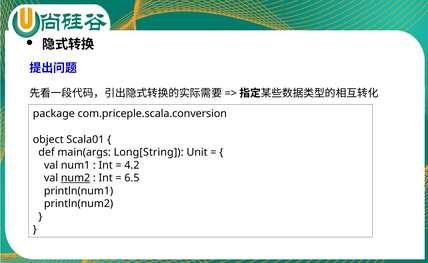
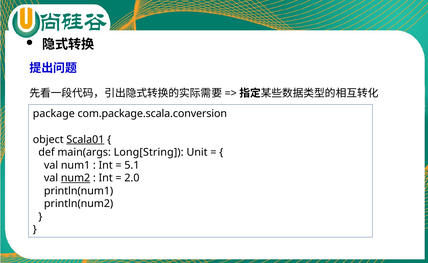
com.priceple.scala.conversion: com.priceple.scala.conversion -> com.package.scala.conversion (152, 114)
Scala01 underline: none -> present (85, 139)
4.2: 4.2 -> 5.1 (132, 165)
6.5: 6.5 -> 2.0 (132, 178)
